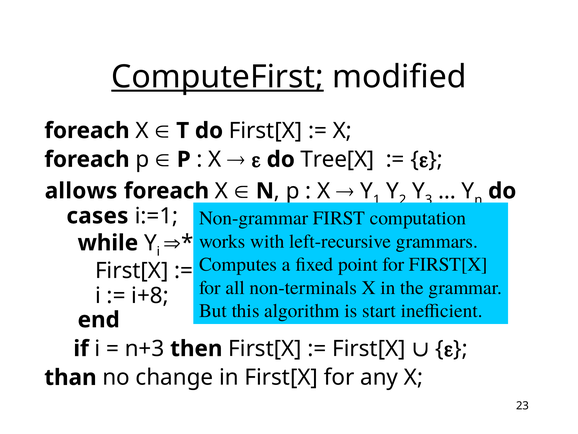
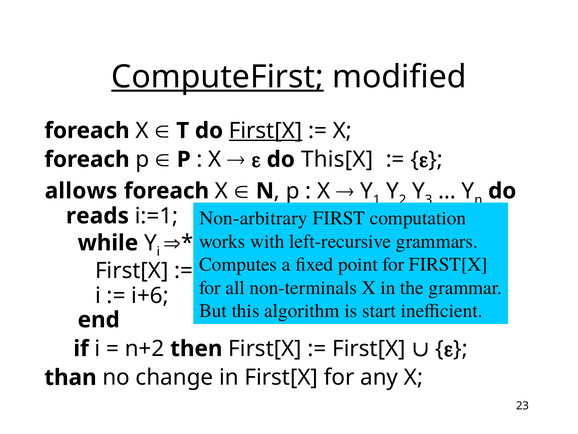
First[X underline: none -> present (266, 131)
Tree[X: Tree[X -> This[X (337, 159)
Non-grammar: Non-grammar -> Non-arbitrary (253, 218)
cases: cases -> reads (97, 216)
i+8: i+8 -> i+6 (150, 295)
n+3: n+3 -> n+2 (145, 348)
